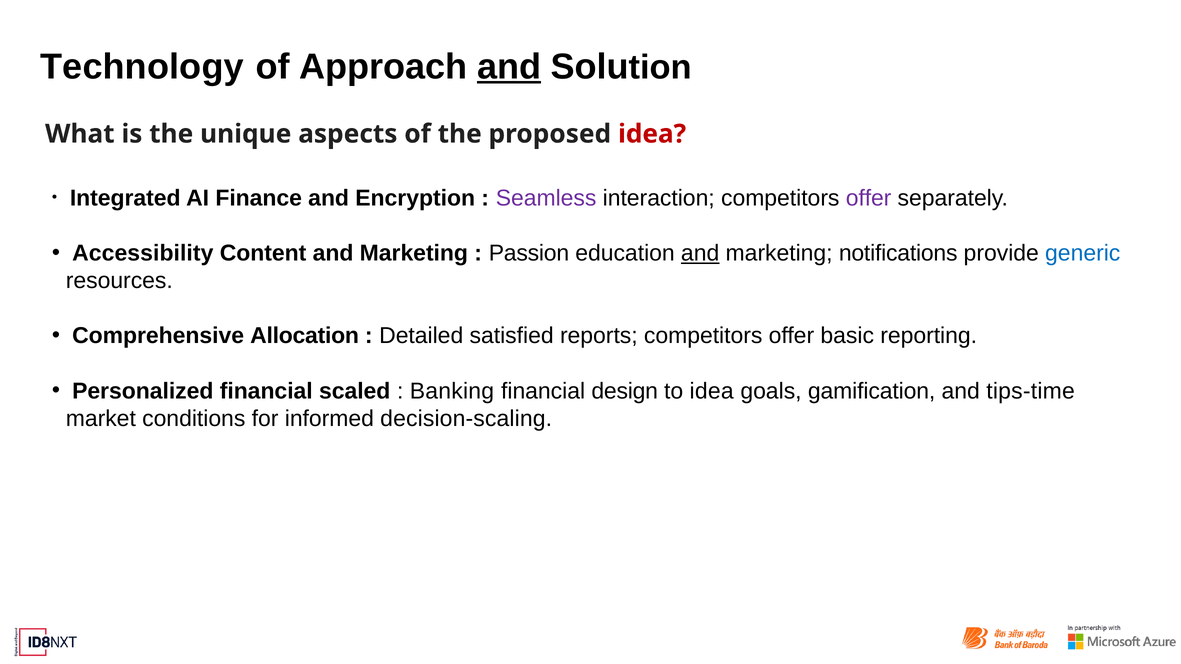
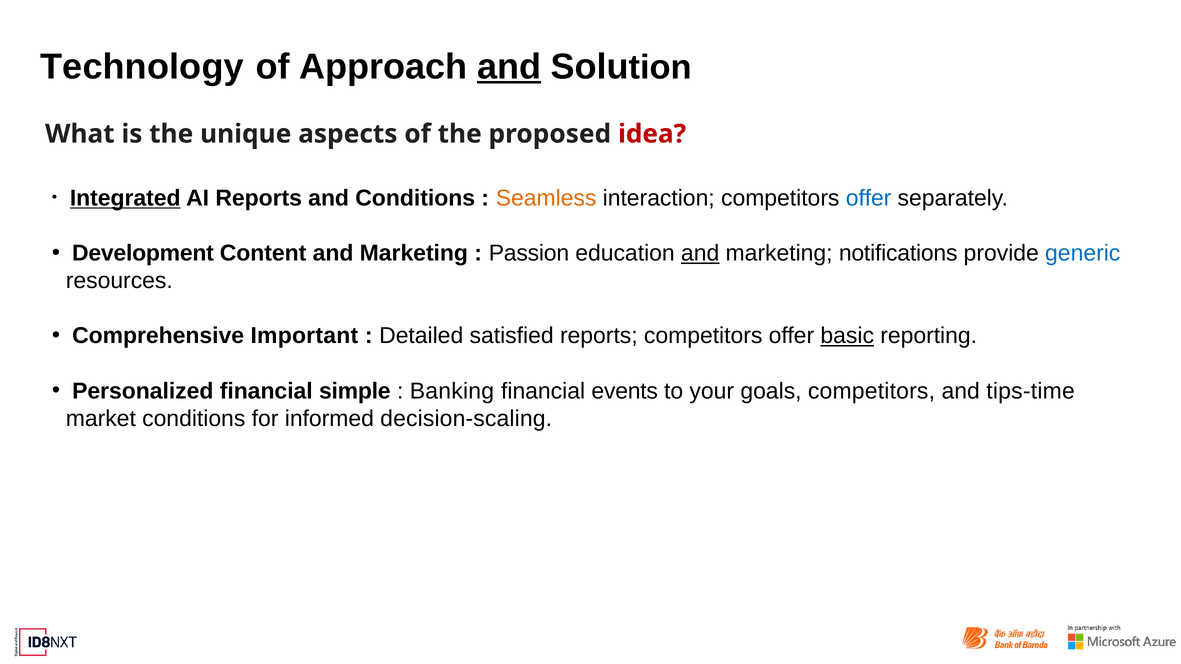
Integrated underline: none -> present (125, 198)
AI Finance: Finance -> Reports (259, 198)
and Encryption: Encryption -> Conditions (415, 198)
Seamless colour: purple -> orange (546, 198)
offer colour: purple -> blue (869, 198)
Accessibility: Accessibility -> Development (143, 253)
Allocation: Allocation -> Important (304, 336)
basic underline: none -> present (847, 336)
scaled: scaled -> simple (355, 391)
design: design -> events (625, 391)
to idea: idea -> your (712, 391)
goals gamification: gamification -> competitors (871, 391)
